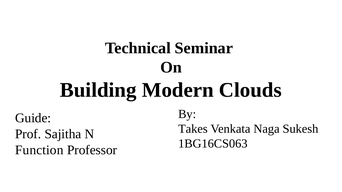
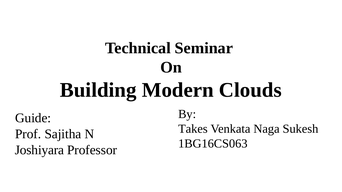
Function: Function -> Joshiyara (39, 150)
